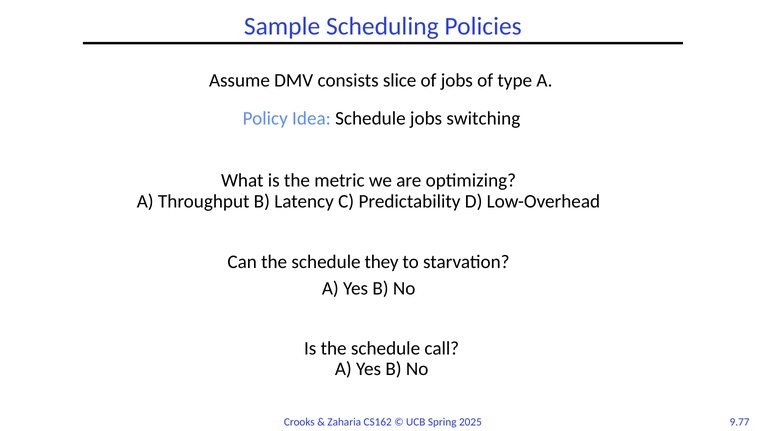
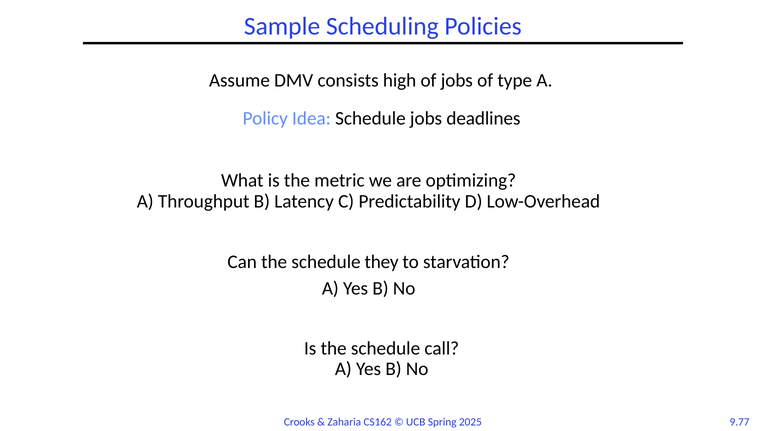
slice: slice -> high (400, 80)
switching: switching -> deadlines (483, 118)
